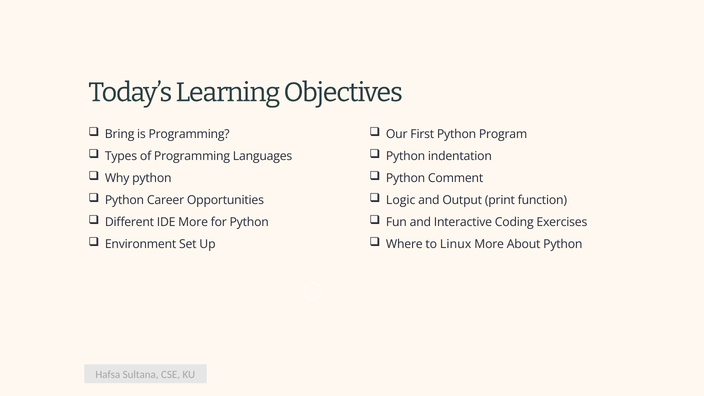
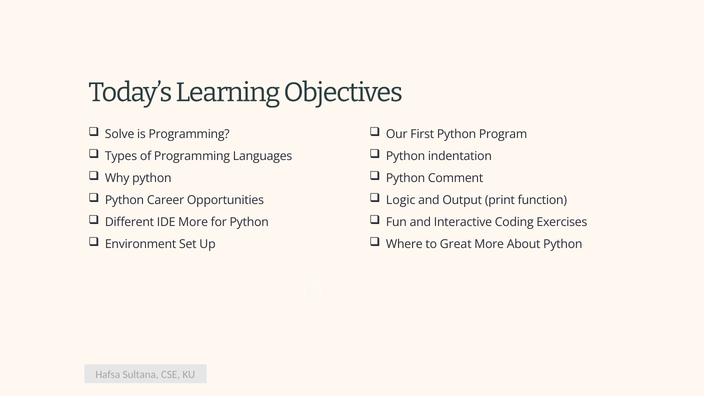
Bring: Bring -> Solve (120, 134)
Linux: Linux -> Great (456, 244)
